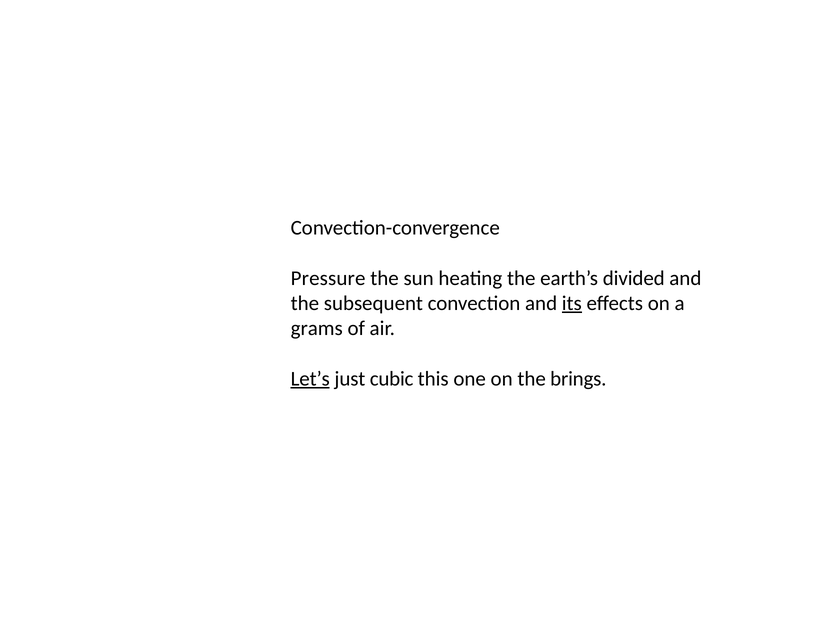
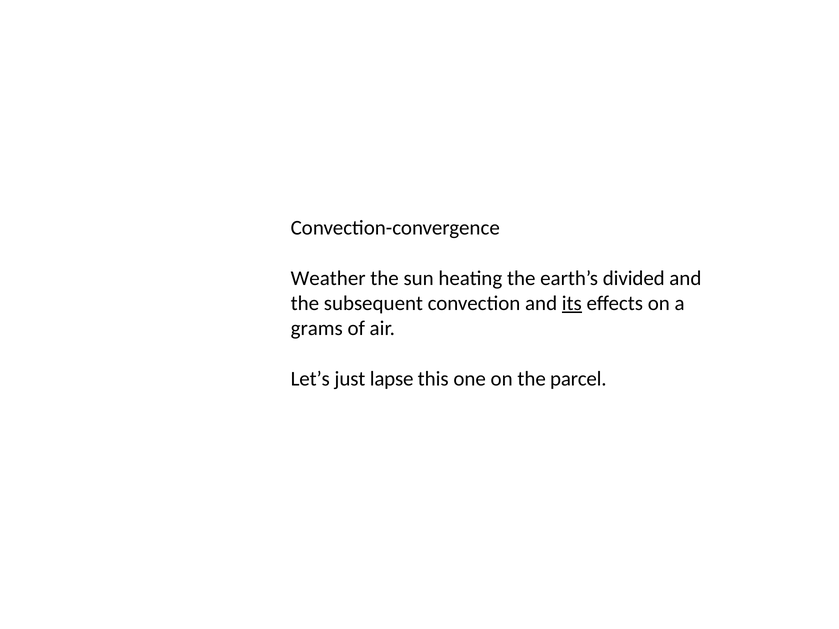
Pressure: Pressure -> Weather (328, 278)
Let’s underline: present -> none (310, 379)
cubic: cubic -> lapse (392, 379)
brings: brings -> parcel (578, 379)
